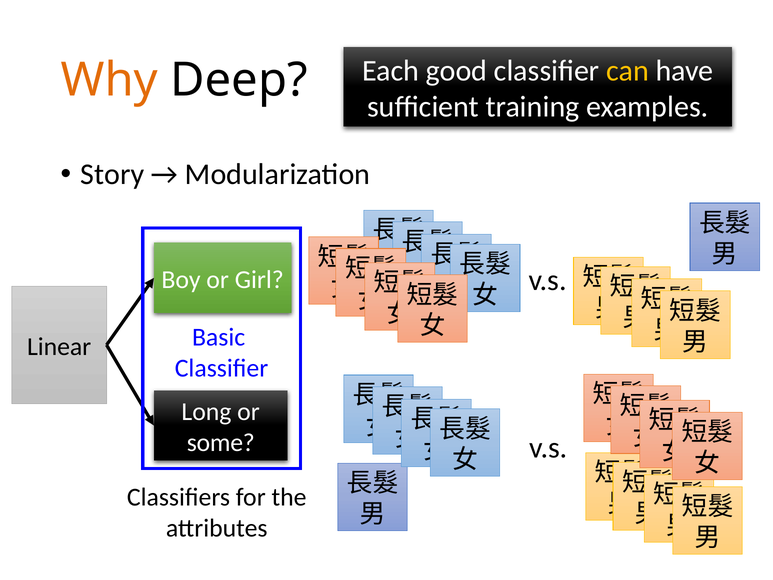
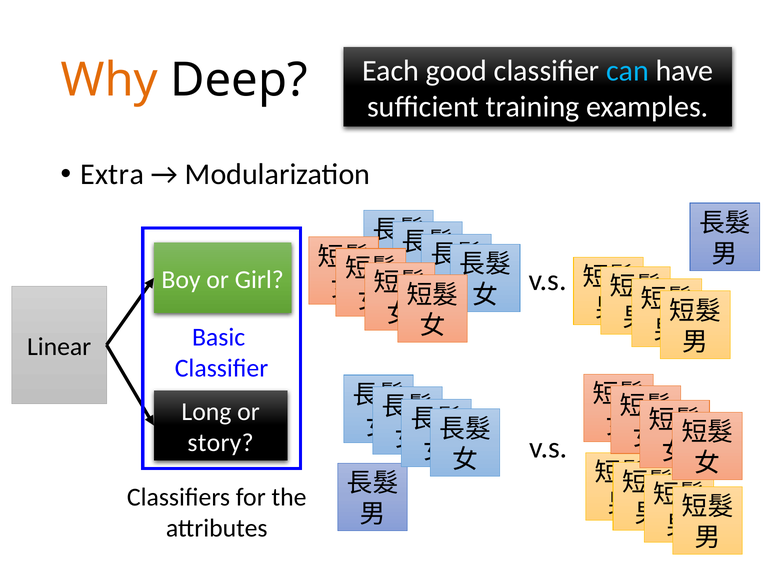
can colour: yellow -> light blue (628, 71)
Story: Story -> Extra (112, 174)
some: some -> story (221, 443)
